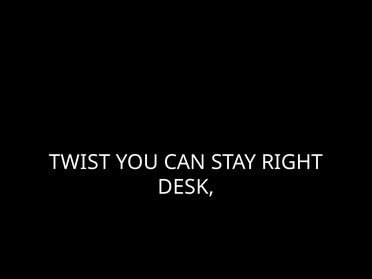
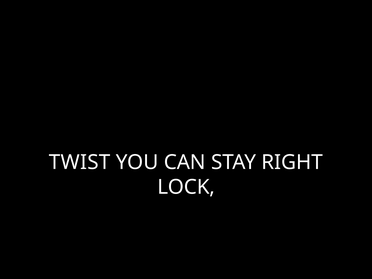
DESK: DESK -> LOCK (186, 187)
